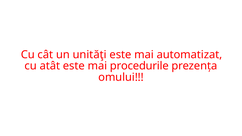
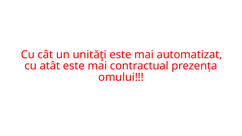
procedurile: procedurile -> contractual (139, 66)
